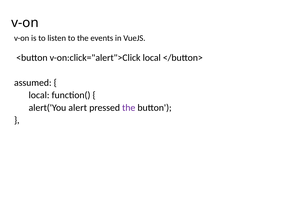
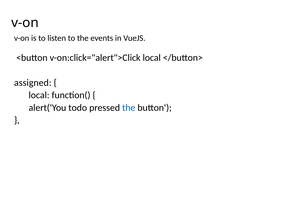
assumed: assumed -> assigned (33, 83)
alert: alert -> todo (78, 108)
the colour: purple -> blue (129, 108)
